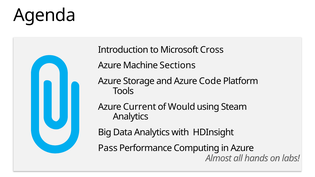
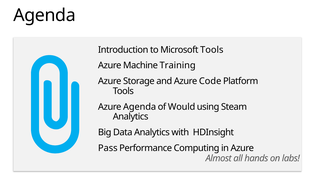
Microsoft Cross: Cross -> Tools (212, 50)
Sections: Sections -> Training (178, 66)
Azure Current: Current -> Agenda (140, 107)
